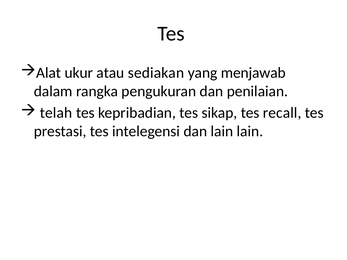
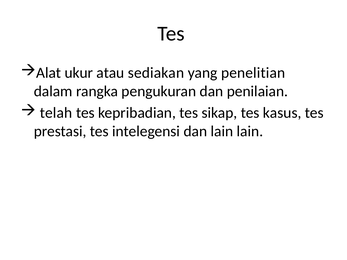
menjawab: menjawab -> penelitian (253, 73)
recall: recall -> kasus (282, 113)
